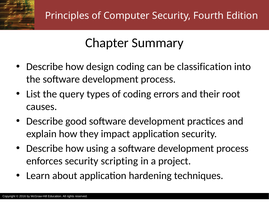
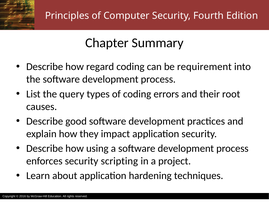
design: design -> regard (100, 67)
classification: classification -> requirement (204, 67)
